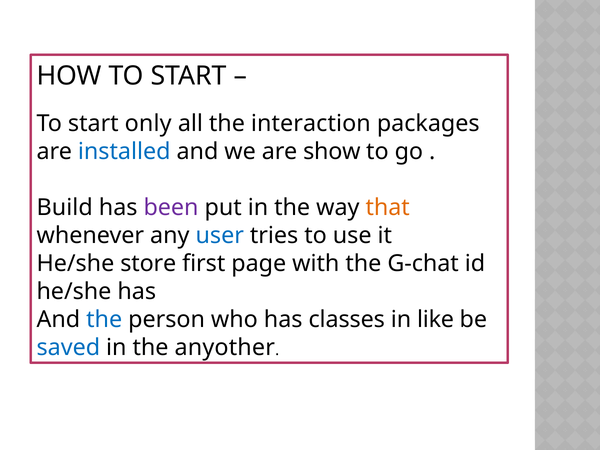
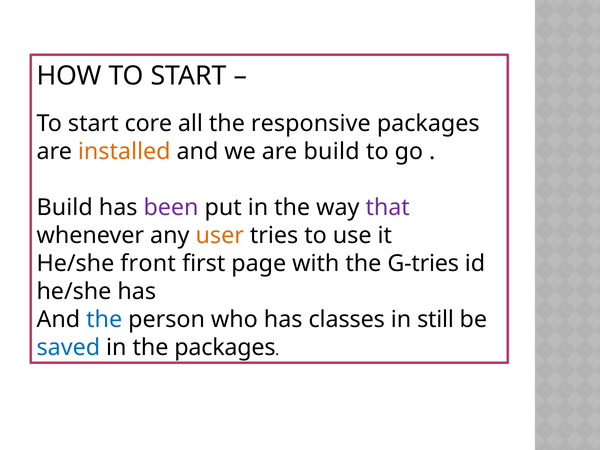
only: only -> core (148, 123)
interaction: interaction -> responsive (311, 123)
installed colour: blue -> orange (124, 152)
are show: show -> build (332, 152)
that colour: orange -> purple (388, 208)
user colour: blue -> orange (220, 236)
store: store -> front (148, 264)
G-chat: G-chat -> G-tries (423, 264)
like: like -> still (436, 320)
the anyother: anyother -> packages (225, 348)
